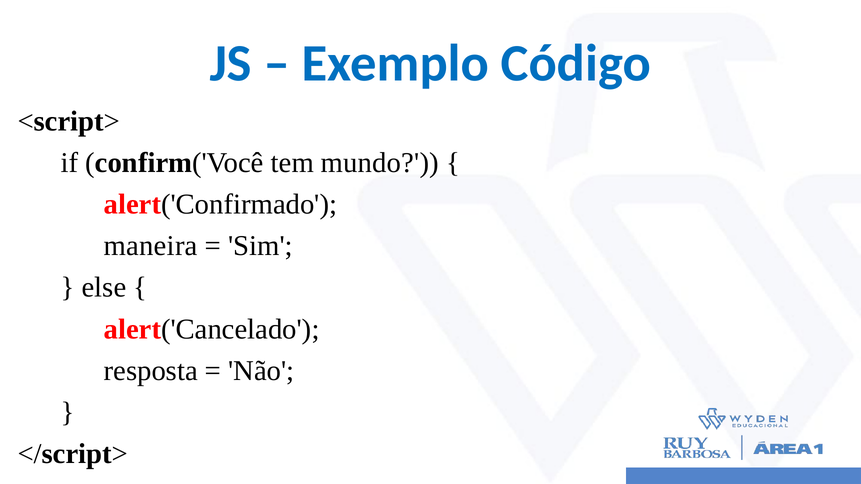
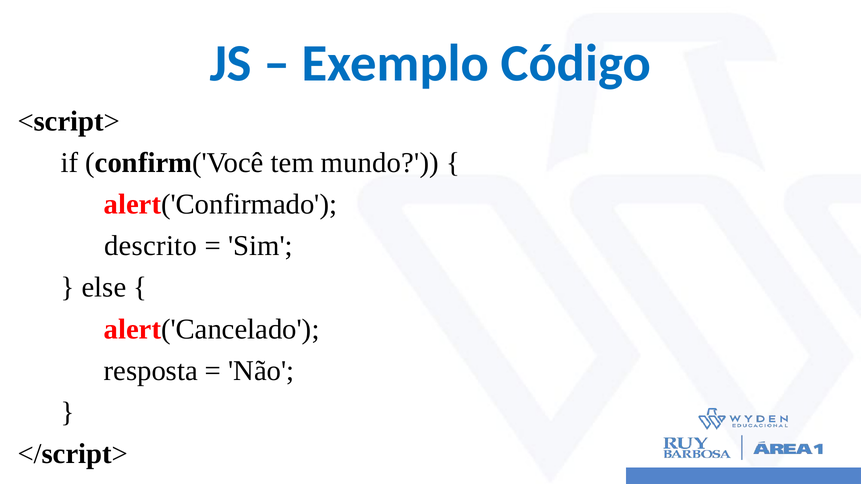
maneira: maneira -> descrito (151, 246)
